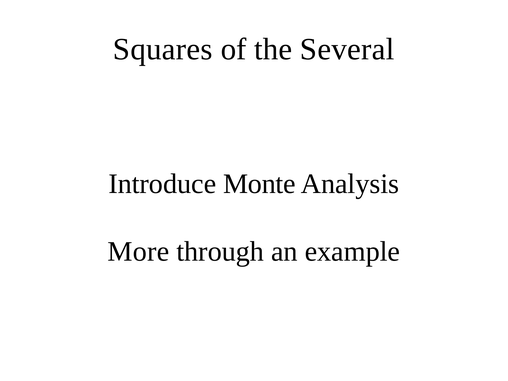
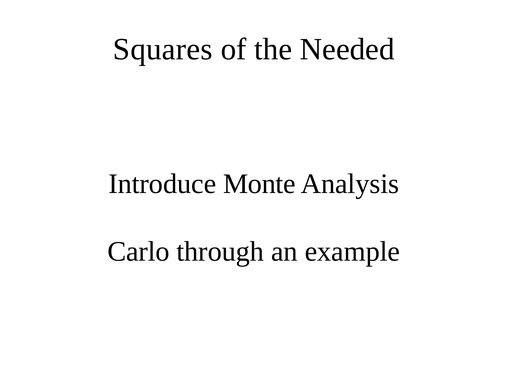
Several: Several -> Needed (347, 49)
More: More -> Carlo (139, 252)
